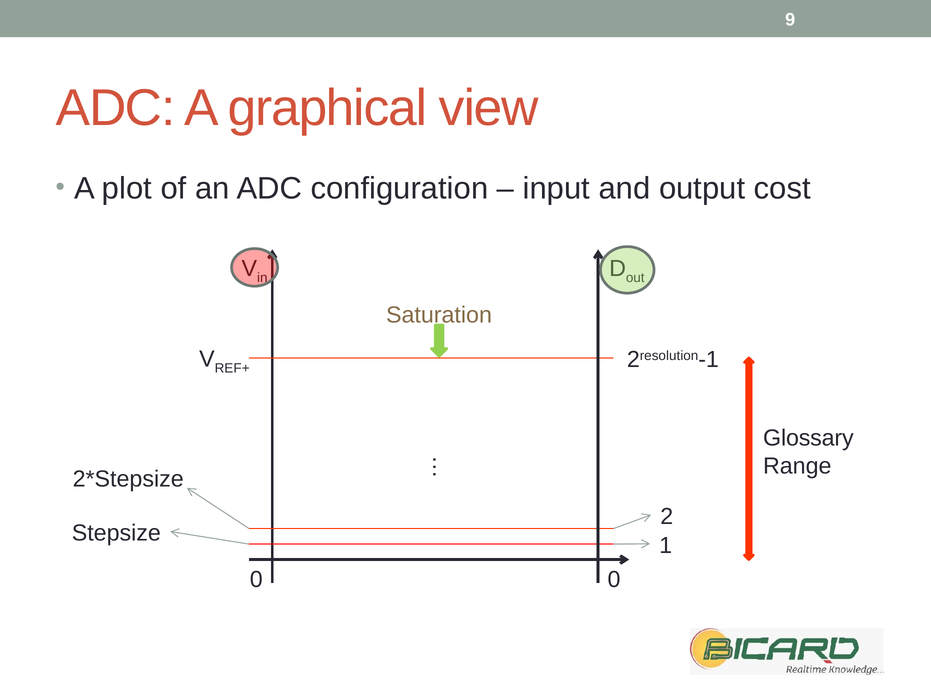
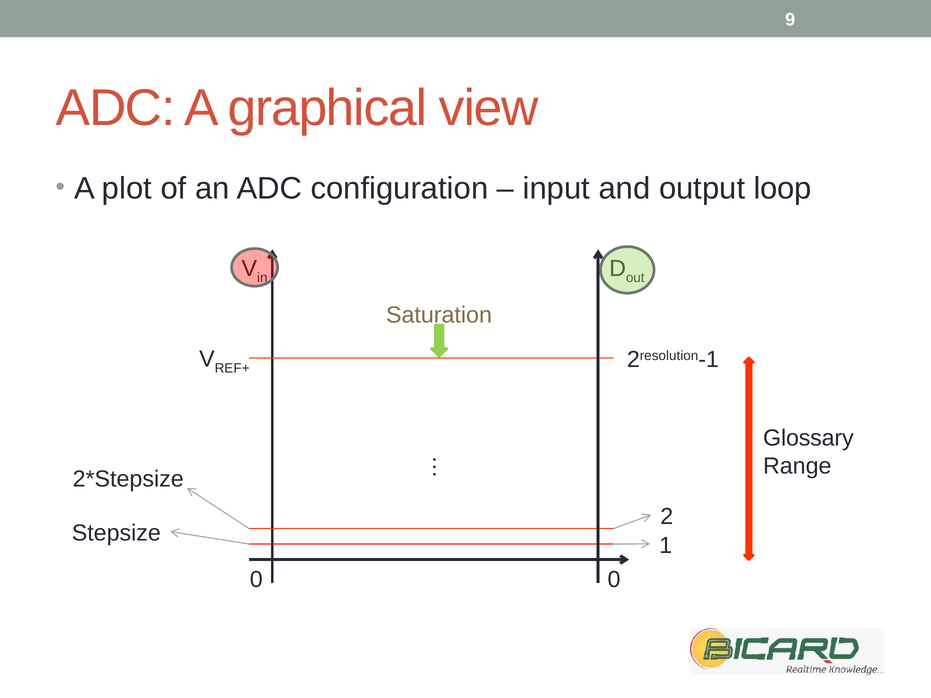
cost: cost -> loop (782, 188)
